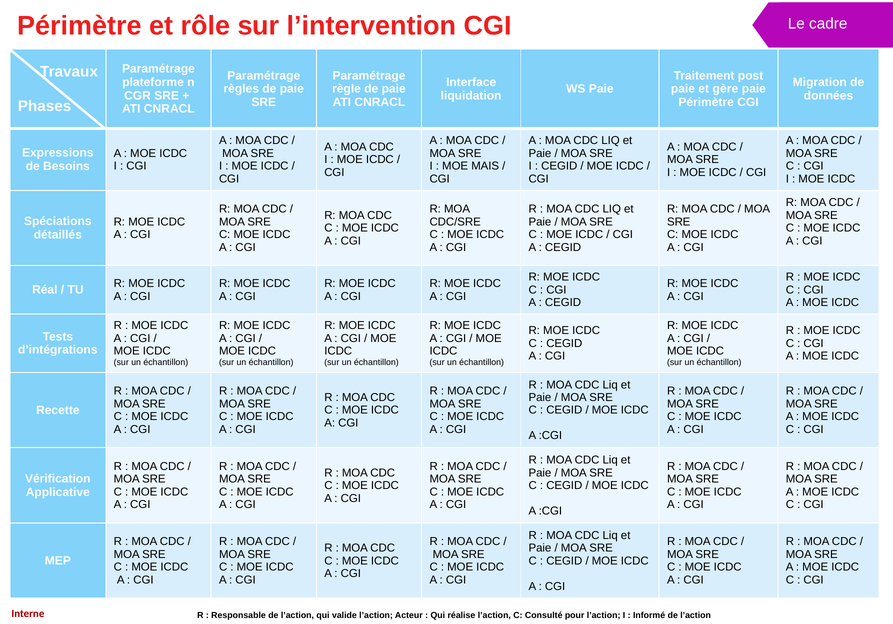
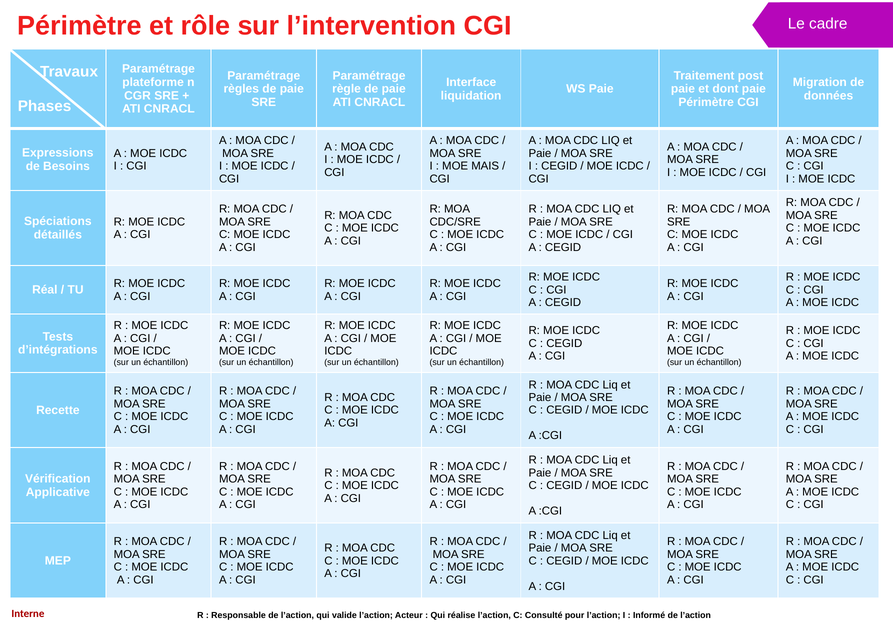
gère: gère -> dont (725, 89)
